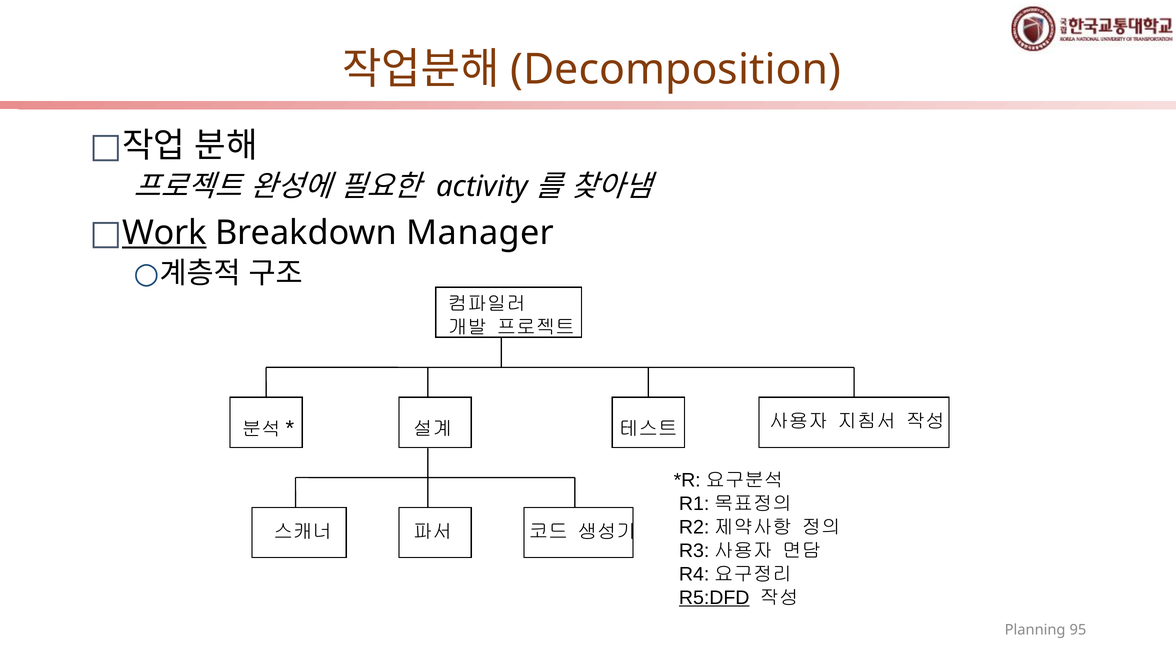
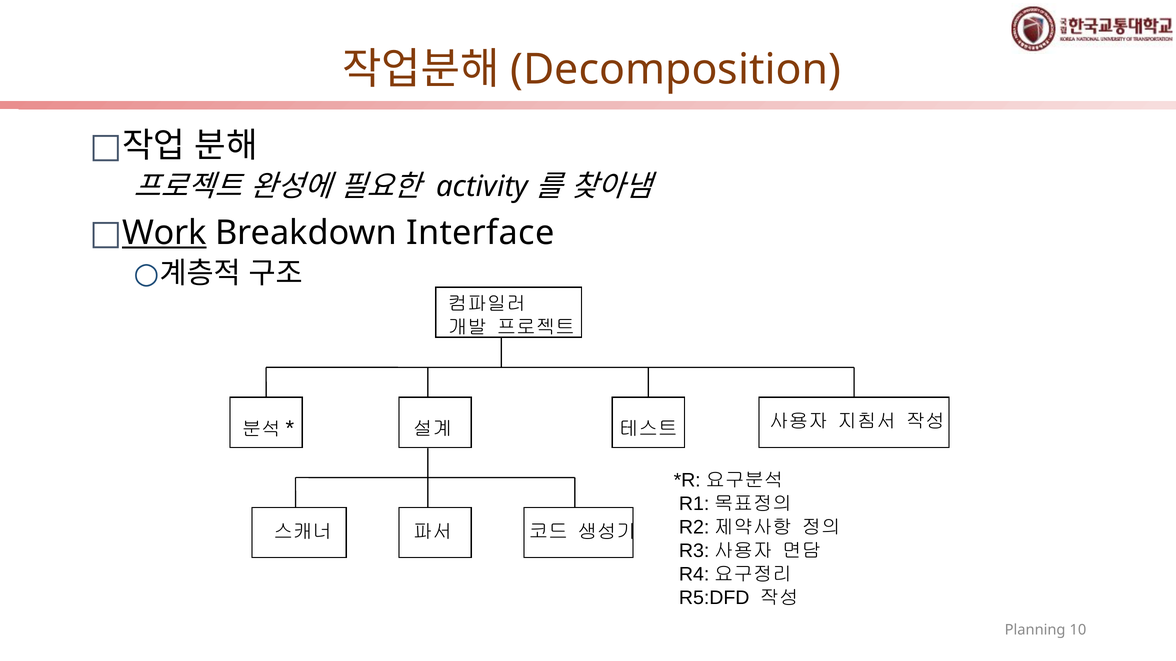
Manager: Manager -> Interface (480, 233)
R5:DFD underline: present -> none (714, 598)
95: 95 -> 10 (1078, 631)
